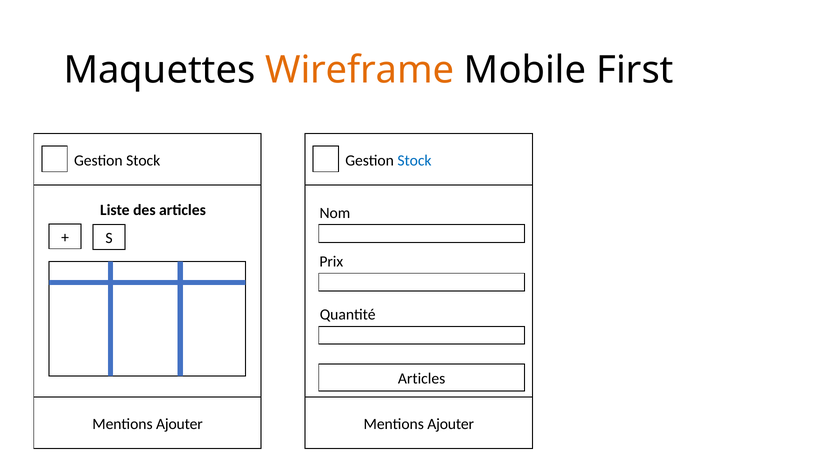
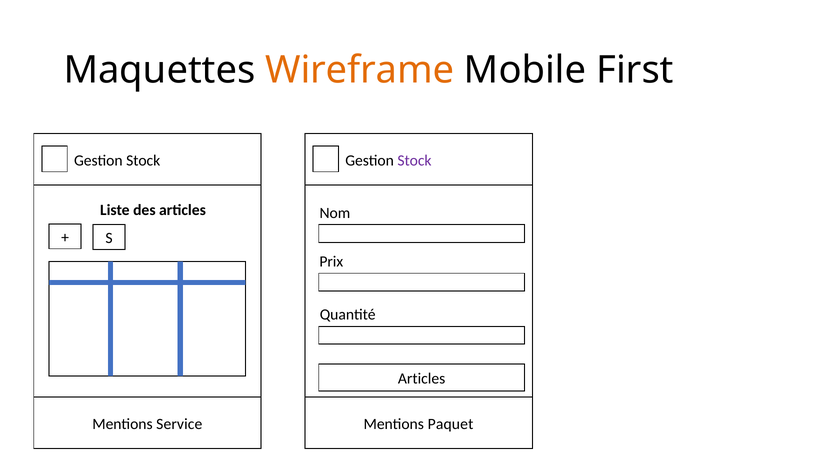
Stock colour: blue -> purple (414, 160)
Ajouter: Ajouter -> Service (179, 424)
Ajouter: Ajouter -> Paquet (451, 424)
